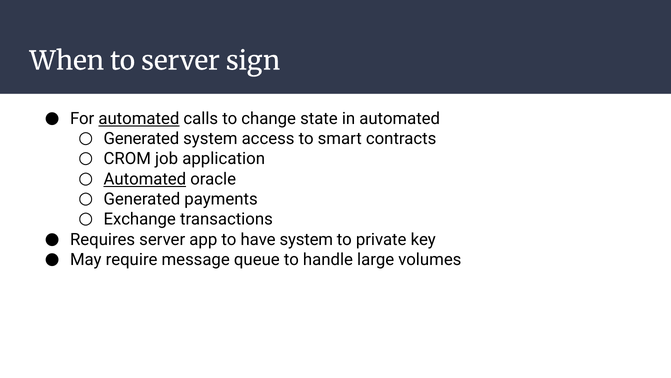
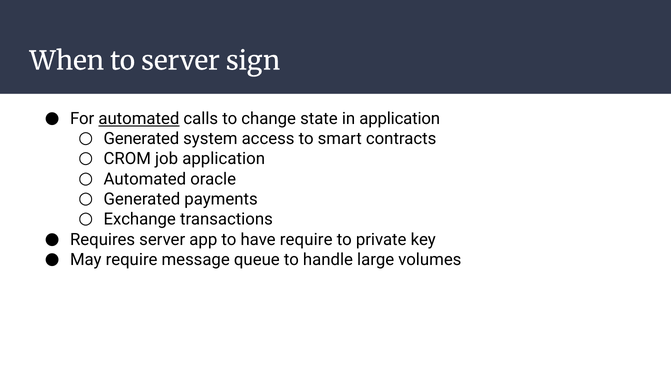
in automated: automated -> application (400, 118)
Automated underline: present -> none (145, 179)
have system: system -> require (306, 239)
